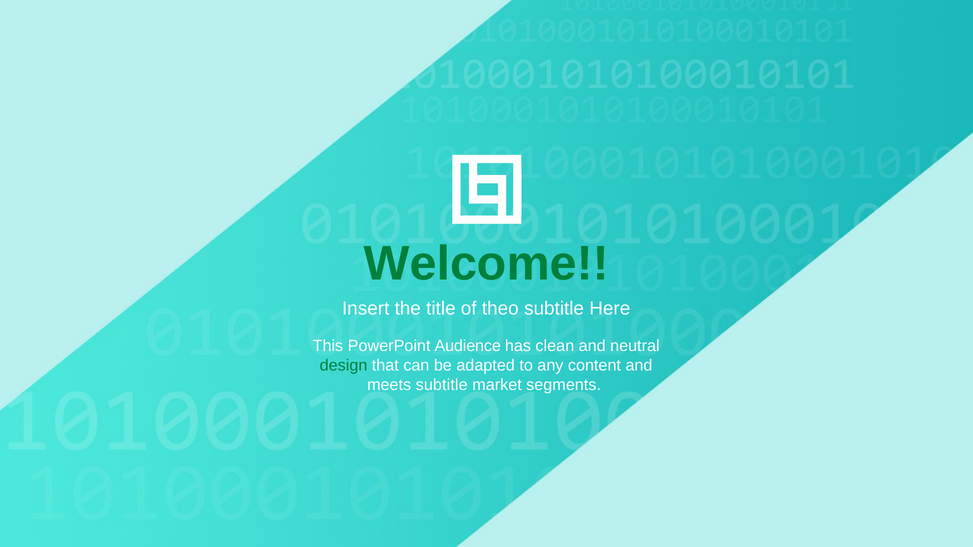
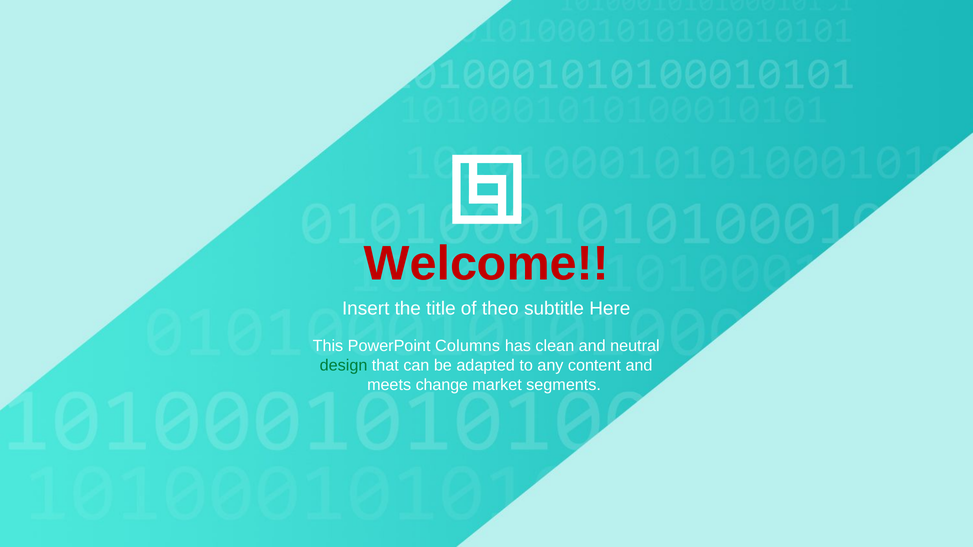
Welcome colour: green -> red (486, 264)
Audience: Audience -> Columns (468, 346)
meets subtitle: subtitle -> change (442, 385)
